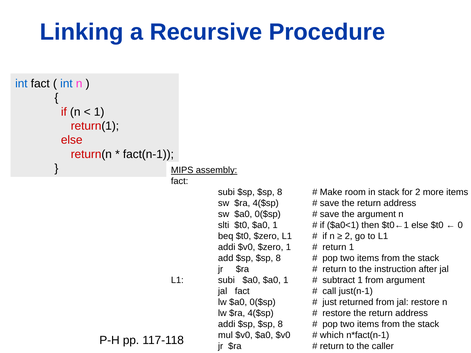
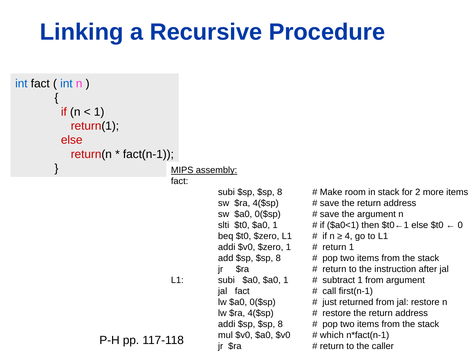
2: 2 -> 4 (349, 236)
just(n-1: just(n-1 -> first(n-1 (356, 291)
